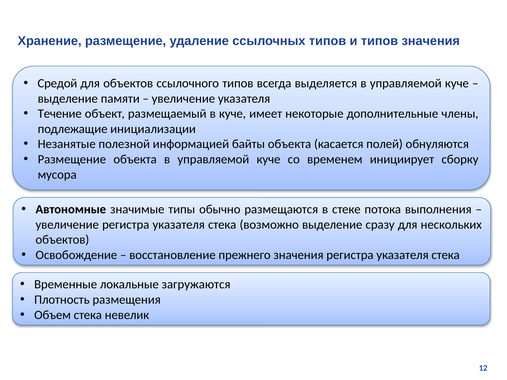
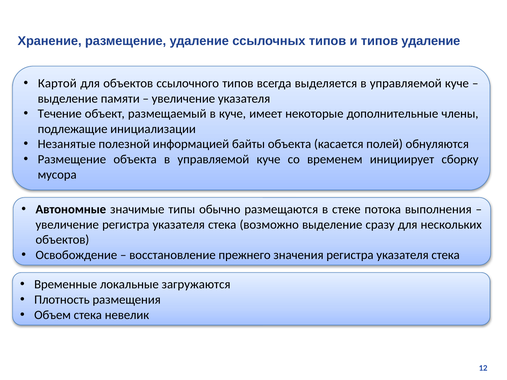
типов значения: значения -> удаление (431, 41)
Средой: Средой -> Картой (57, 83)
